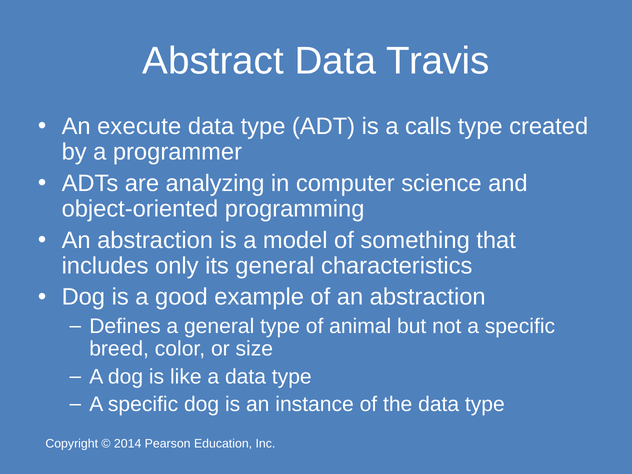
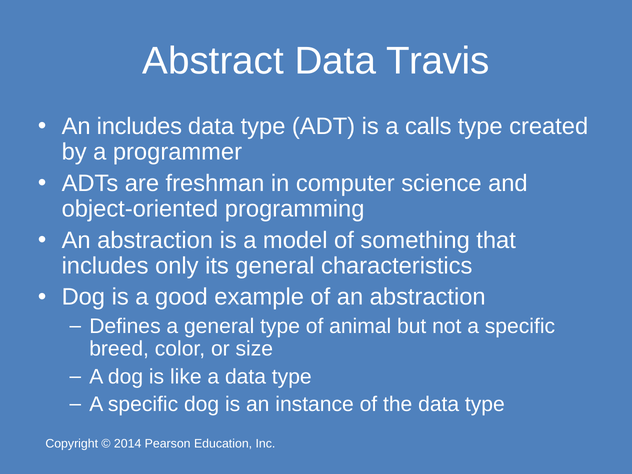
An execute: execute -> includes (139, 126)
analyzing: analyzing -> freshman (215, 183)
